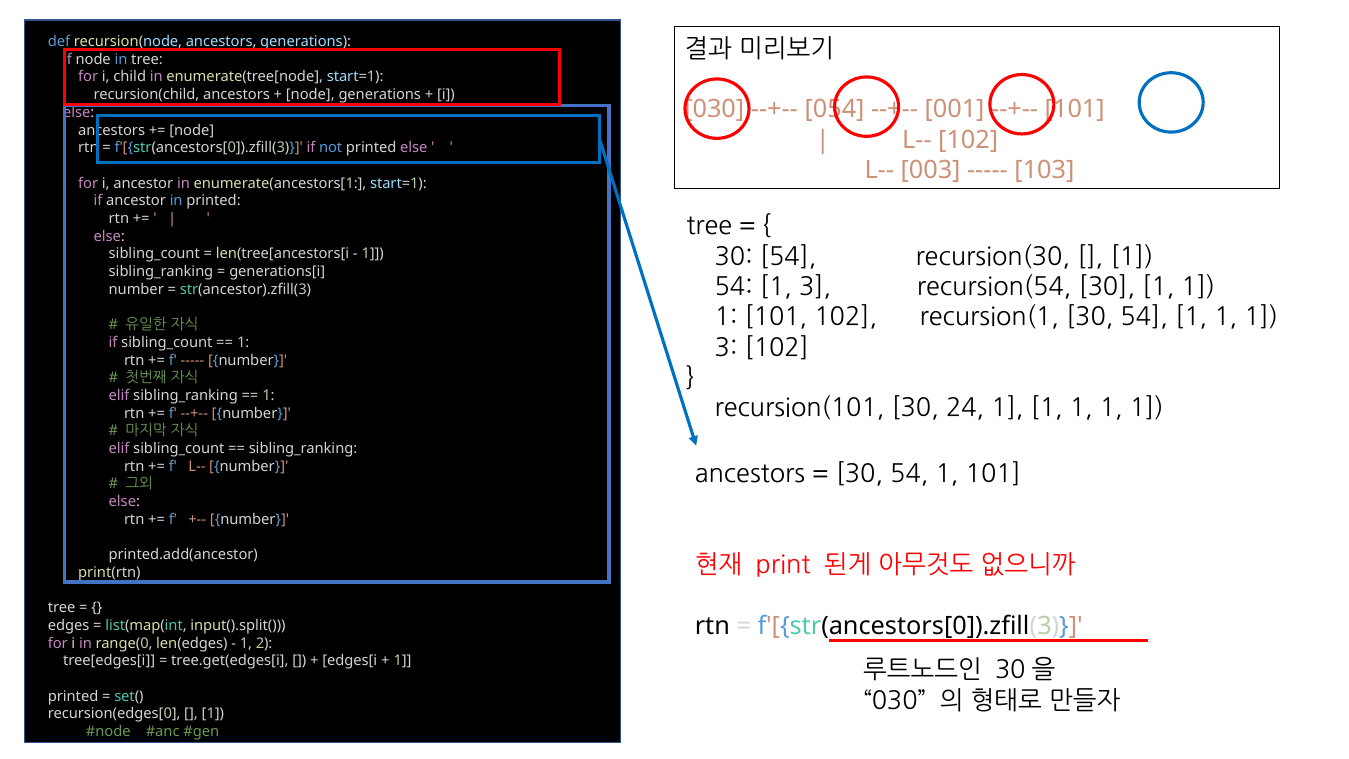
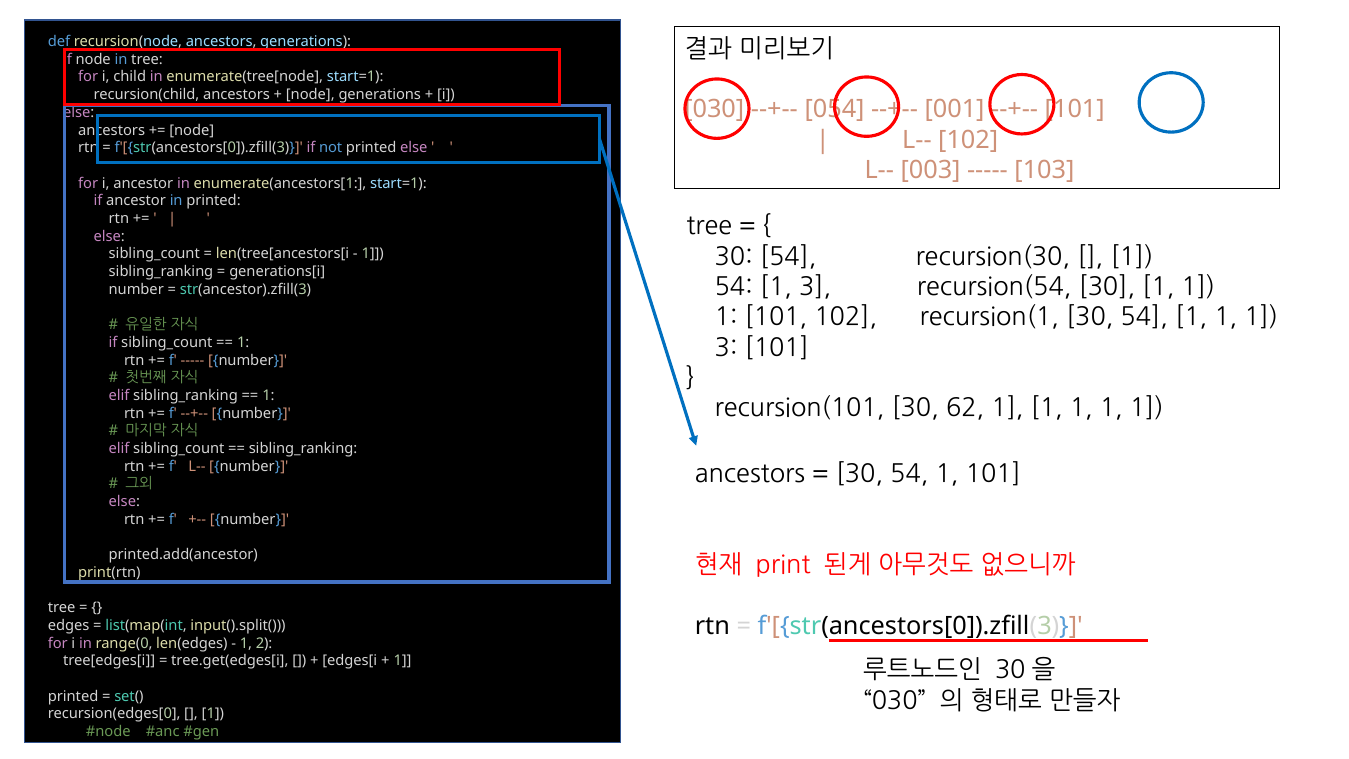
3 102: 102 -> 101 (777, 348)
24: 24 -> 62 (965, 408)
